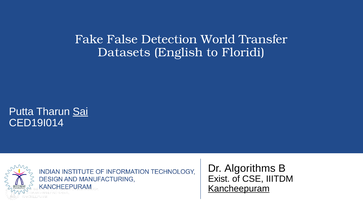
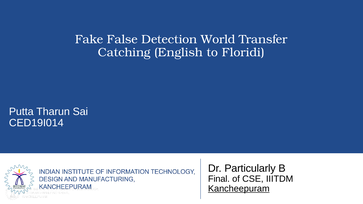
Datasets: Datasets -> Catching (124, 52)
Sai underline: present -> none (80, 112)
Algorithms: Algorithms -> Particularly (250, 168)
Exist: Exist -> Final (219, 179)
